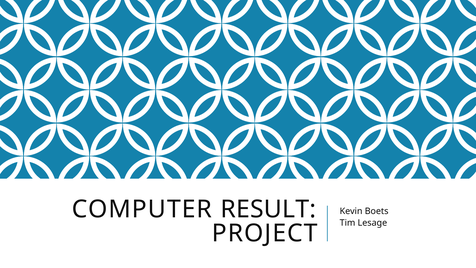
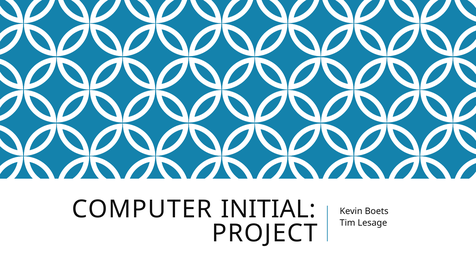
RESULT: RESULT -> INITIAL (268, 209)
